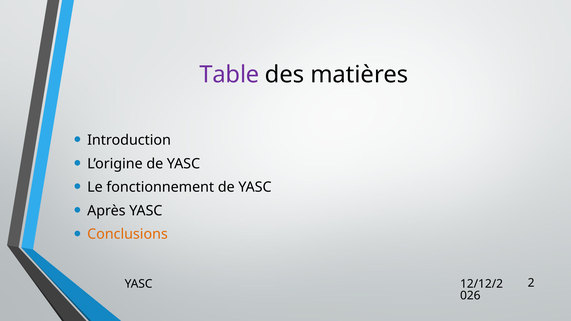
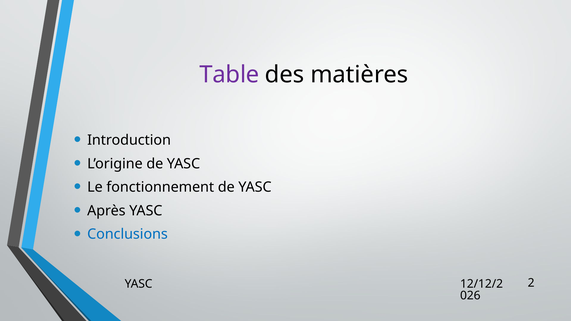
Conclusions colour: orange -> blue (127, 234)
